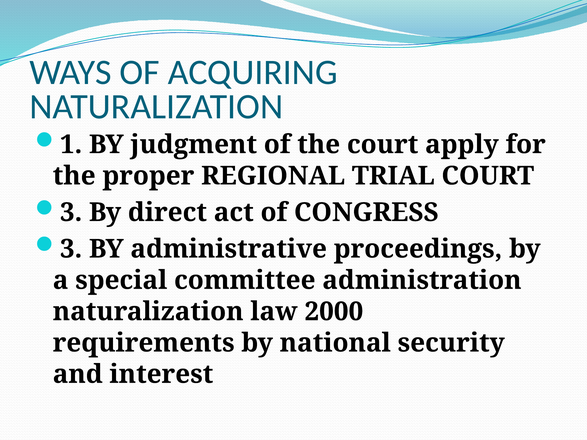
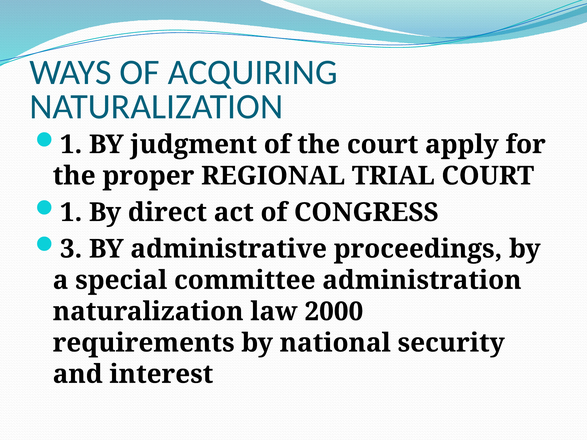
3: 3 -> 1 (71, 213)
